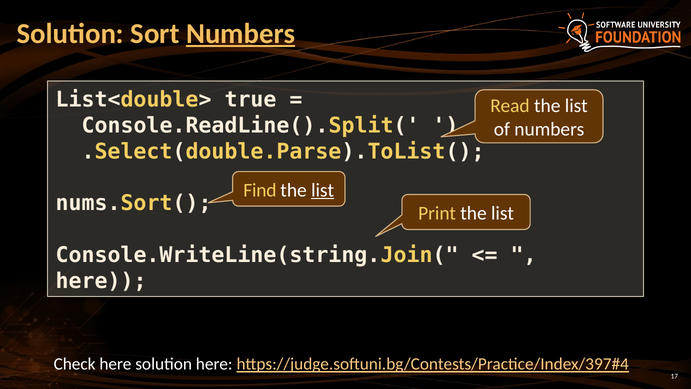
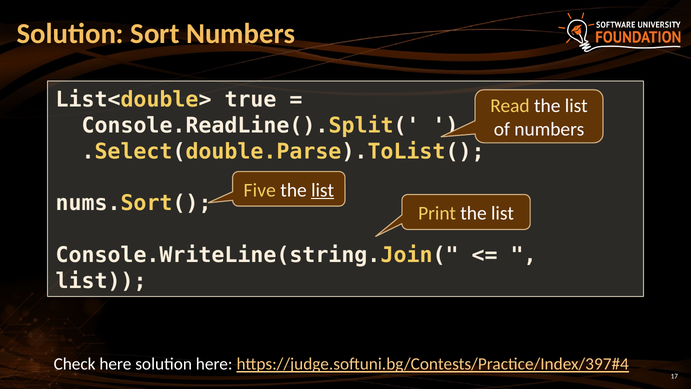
Numbers underline: present -> none (241, 34)
Find: Find -> Five (260, 190)
here: here -> list (101, 281)
